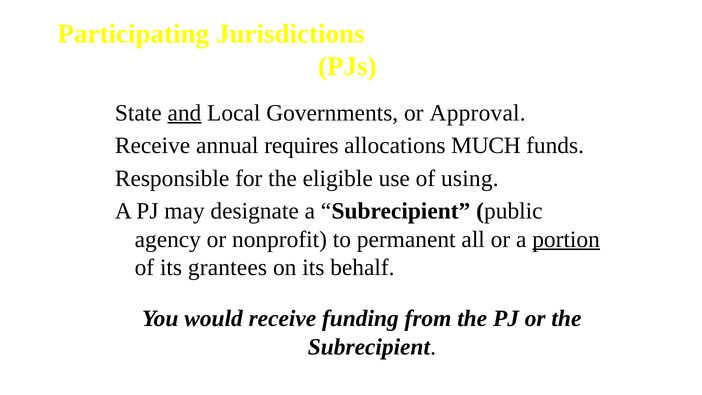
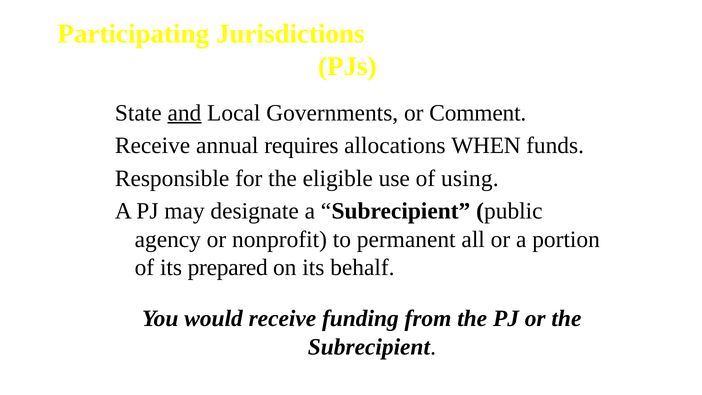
Approval: Approval -> Comment (478, 113)
MUCH: MUCH -> WHEN (486, 146)
portion underline: present -> none (566, 239)
grantees: grantees -> prepared (228, 267)
